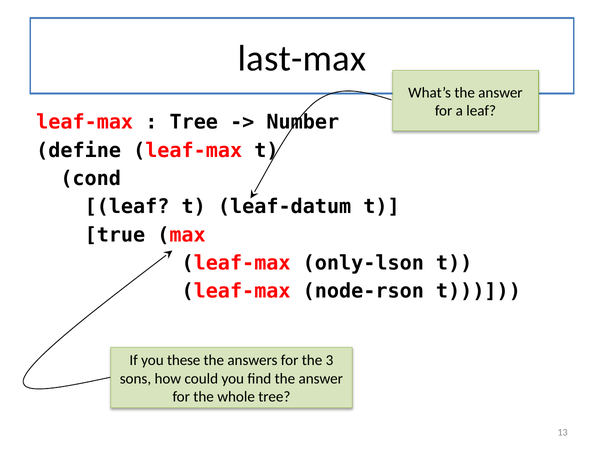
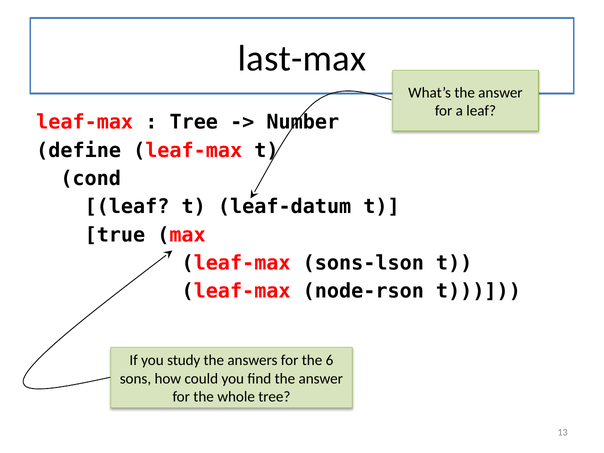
only-lson: only-lson -> sons-lson (363, 263)
these: these -> study (184, 360)
3: 3 -> 6 (330, 360)
